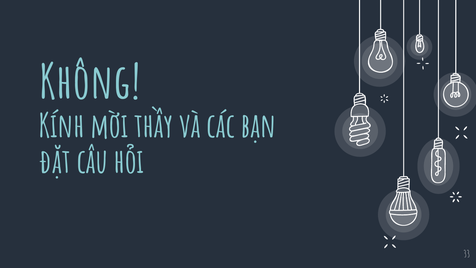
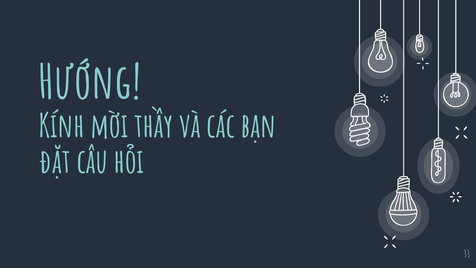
Không: Không -> Hướng (90, 83)
